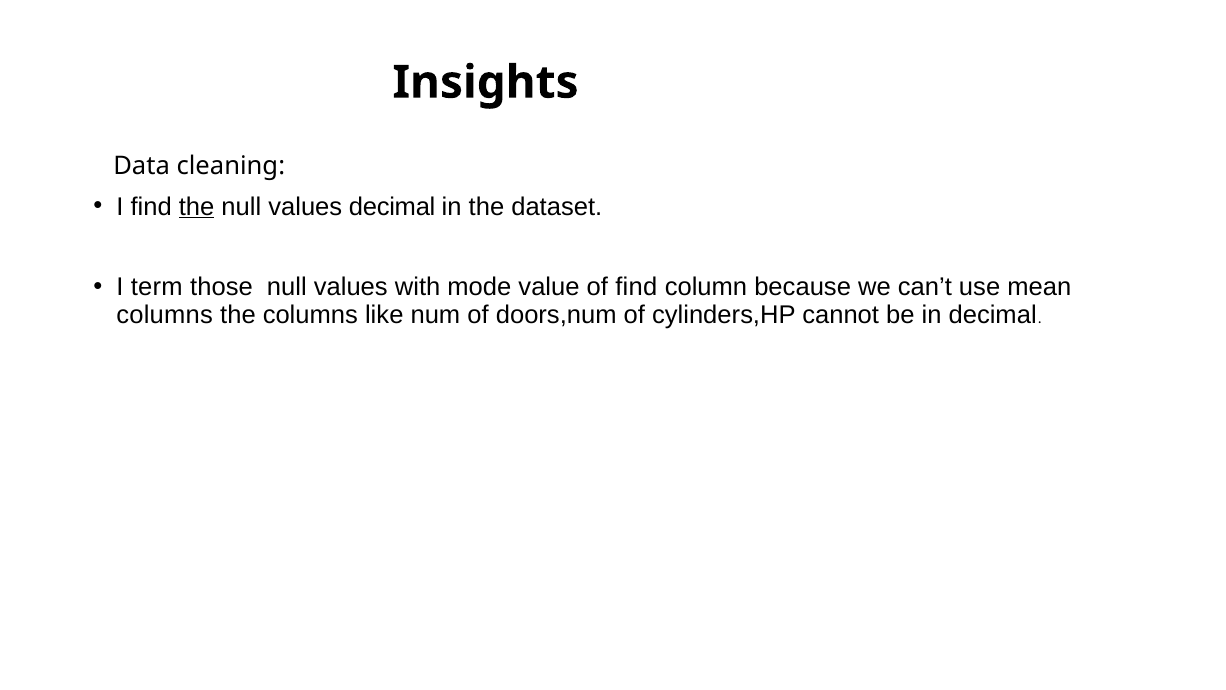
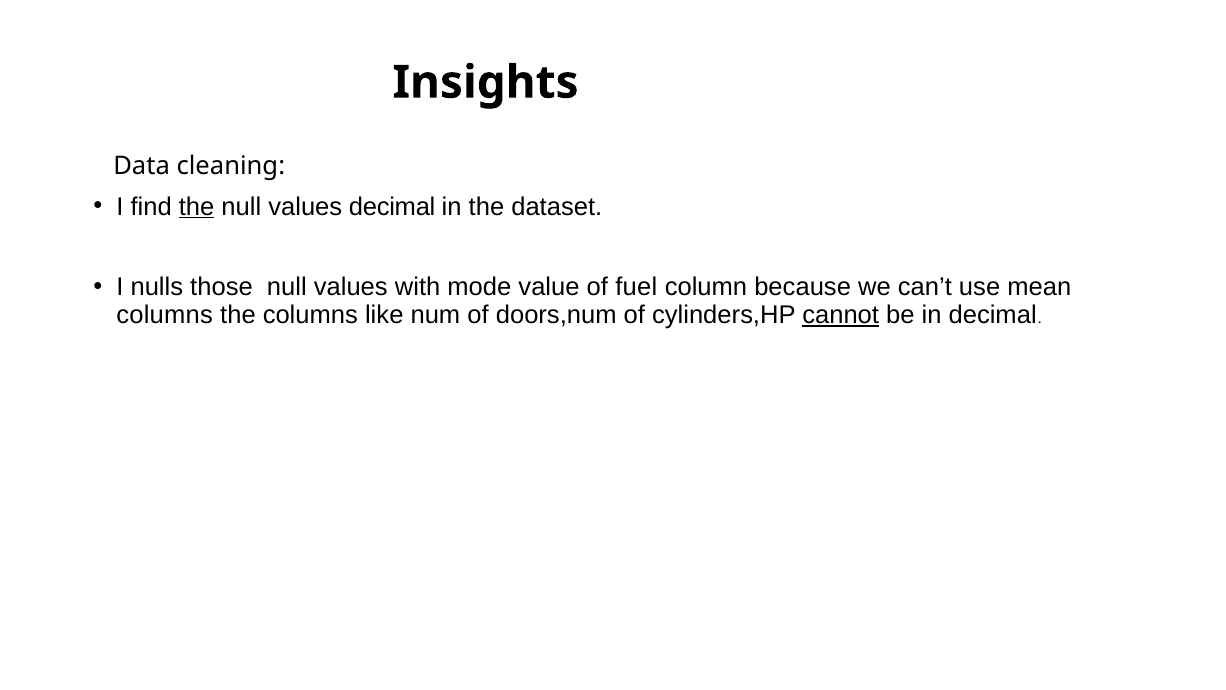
term: term -> nulls (157, 287)
of find: find -> fuel (636, 287)
cannot underline: none -> present (841, 315)
